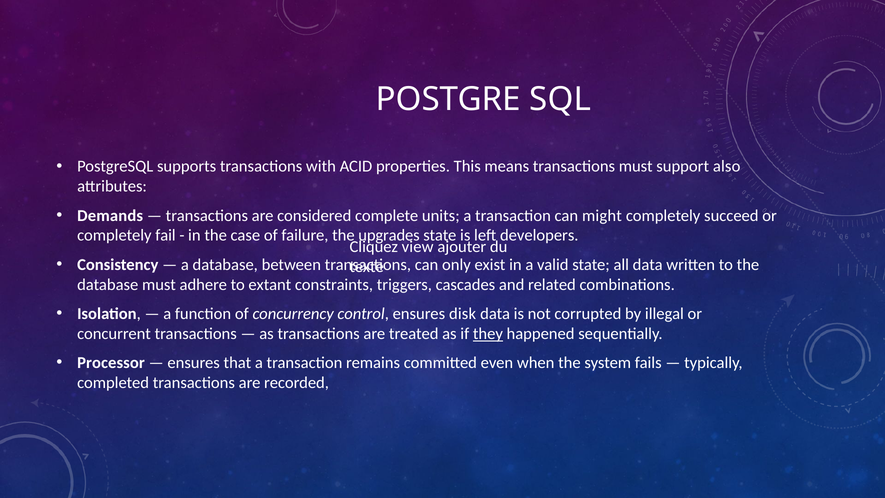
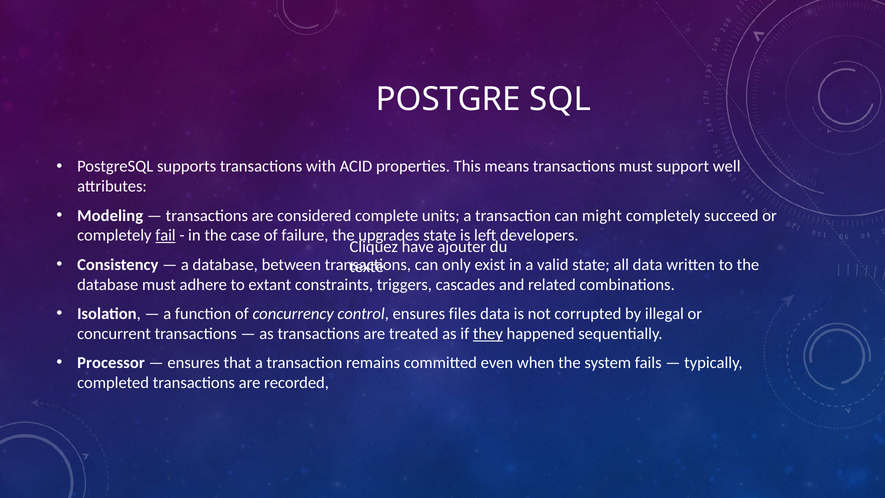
also: also -> well (727, 166)
Demands: Demands -> Modeling (110, 215)
fail underline: none -> present (165, 235)
view: view -> have (418, 247)
disk: disk -> files (463, 314)
